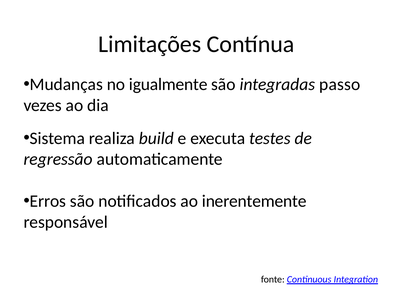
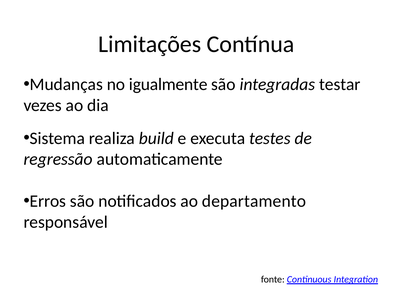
passo: passo -> testar (340, 84)
inerentemente: inerentemente -> departamento (254, 201)
